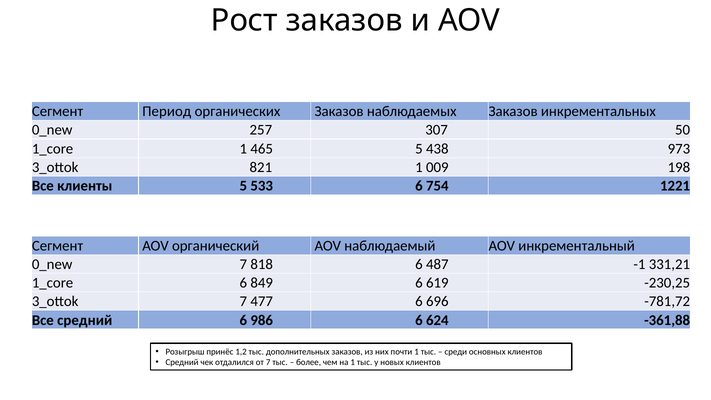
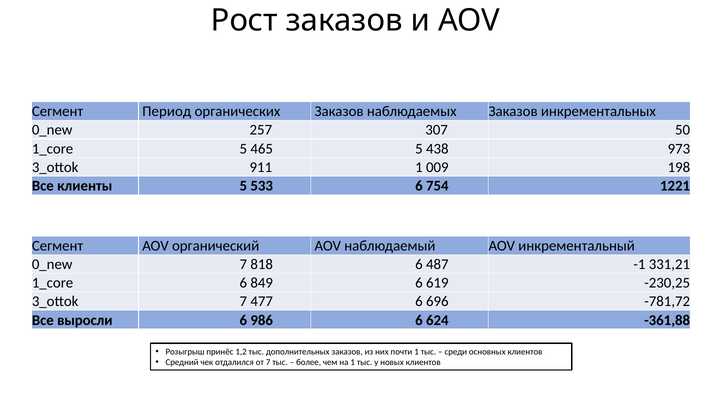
1: 1 -> 5 (243, 149)
821: 821 -> 911 (261, 167)
Все средний: средний -> выросли (85, 320)
